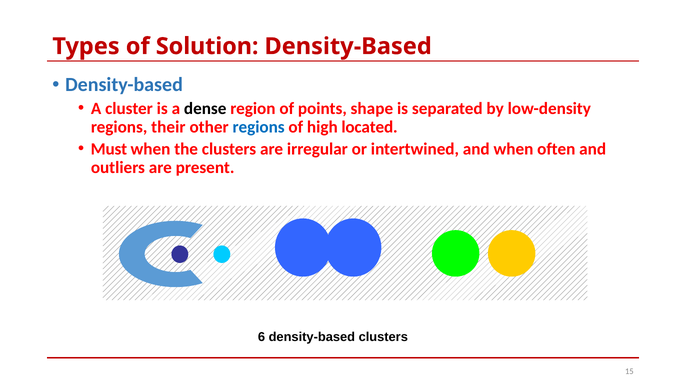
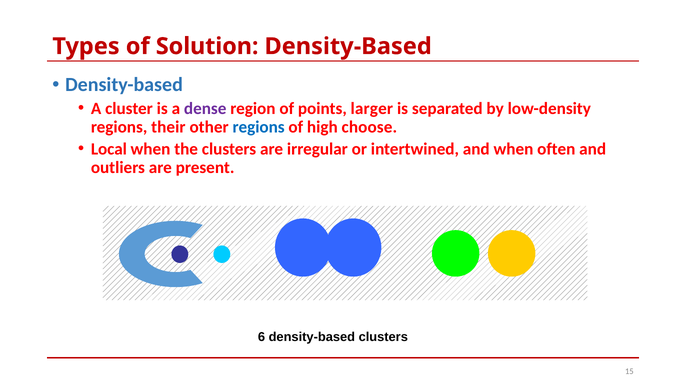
dense colour: black -> purple (205, 108)
shape: shape -> larger (372, 108)
located: located -> choose (369, 127)
Must: Must -> Local (109, 149)
